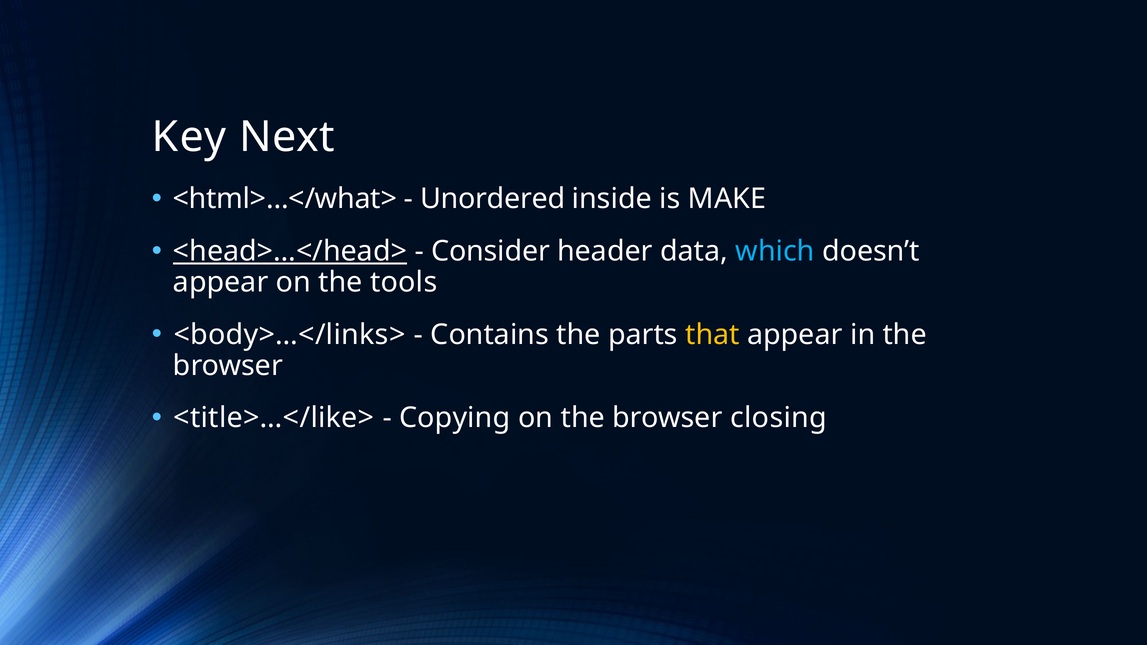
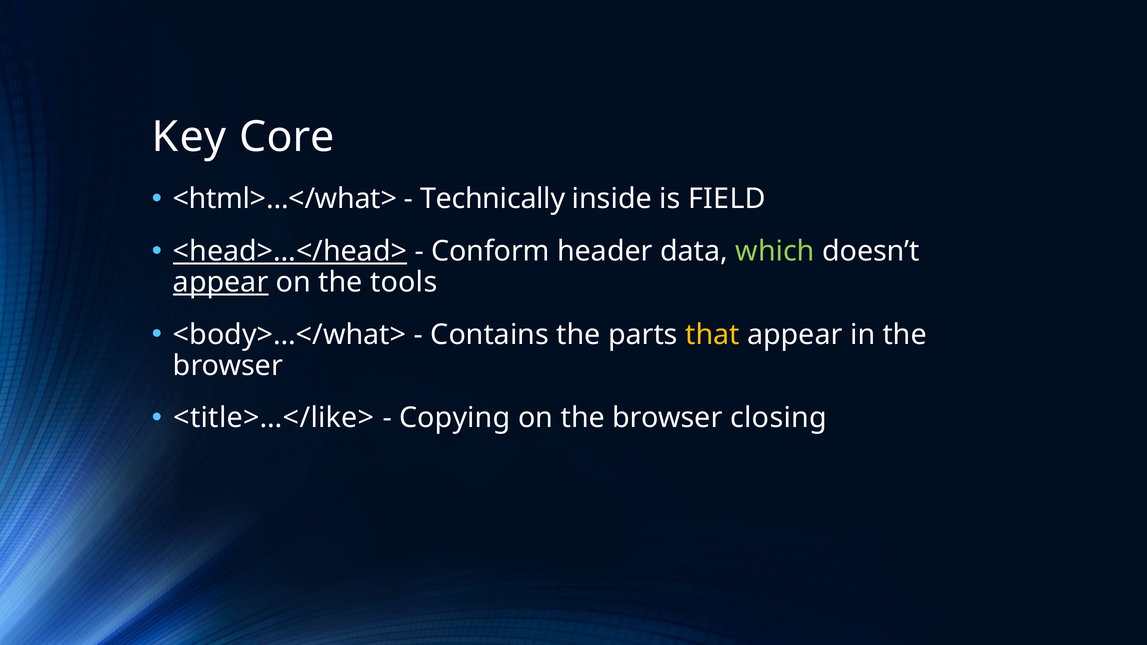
Next: Next -> Core (287, 137)
Unordered: Unordered -> Technically (493, 199)
MAKE: MAKE -> FIELD (727, 199)
Consider: Consider -> Conform (490, 251)
which colour: light blue -> light green (775, 251)
appear underline: none -> present (221, 282)
<body>…</links>: <body>…</links> -> <body>…</what> (290, 335)
